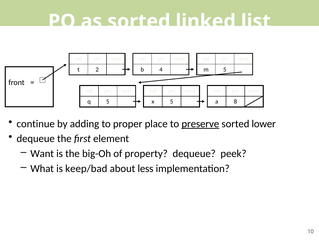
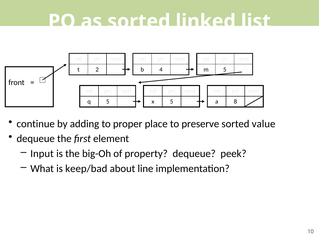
preserve underline: present -> none (200, 123)
lower: lower -> value (264, 123)
Want: Want -> Input (42, 153)
less: less -> line (145, 168)
